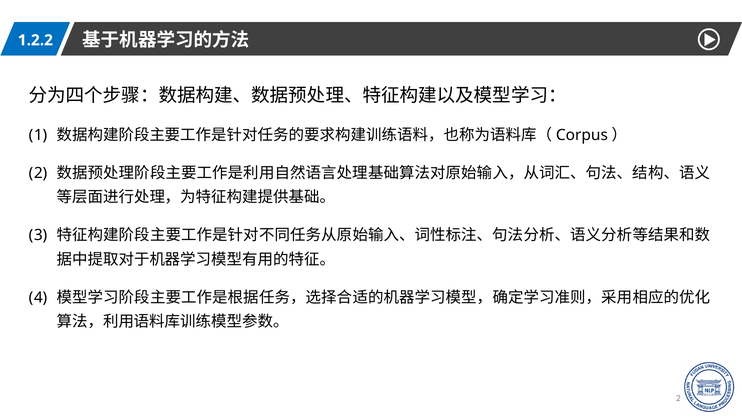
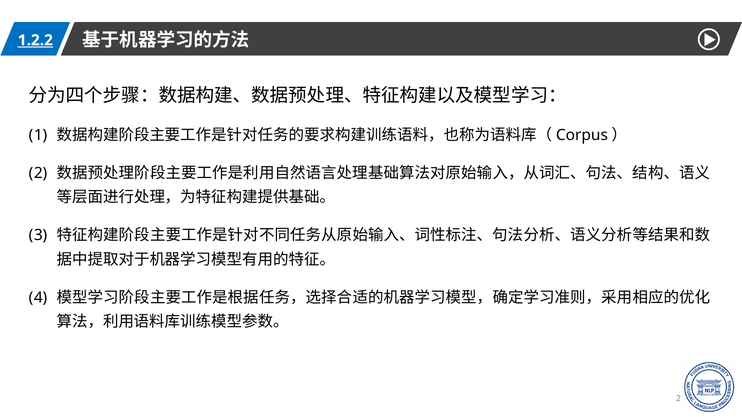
1.2.2 underline: none -> present (35, 40)
